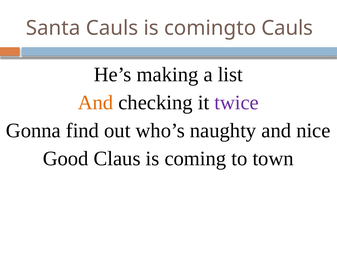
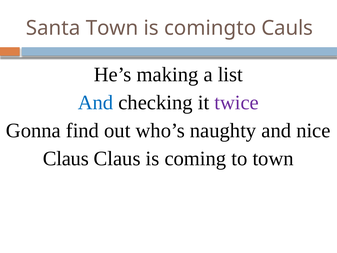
Santa Cauls: Cauls -> Town (112, 28)
And colour: orange -> blue (96, 102)
Good: Good -> Claus (66, 159)
